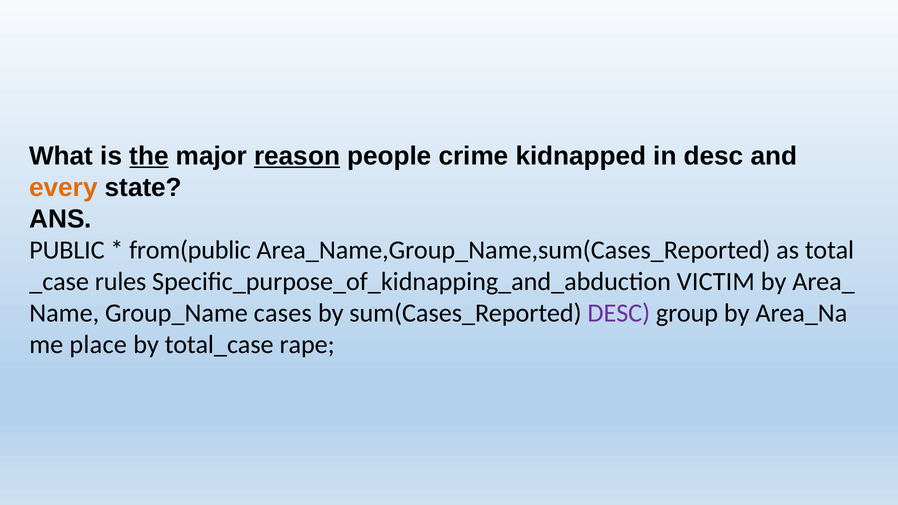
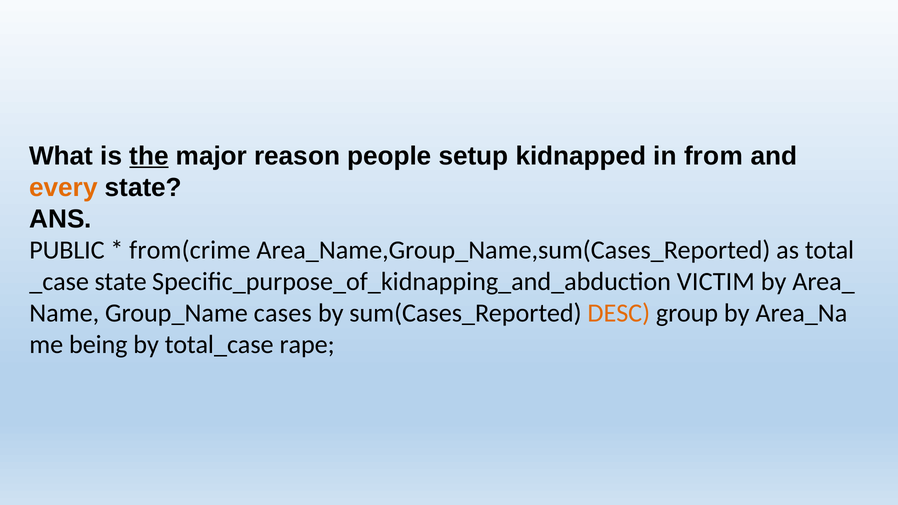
reason underline: present -> none (297, 156)
crime: crime -> setup (474, 156)
in desc: desc -> from (713, 156)
from(public: from(public -> from(crime (190, 250)
rules: rules -> state (121, 282)
DESC colour: purple -> orange (619, 313)
place: place -> being (98, 345)
